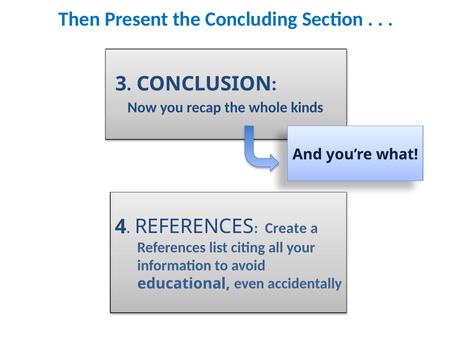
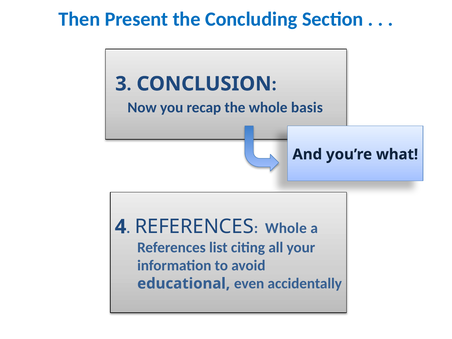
kinds: kinds -> basis (307, 108)
REFERENCES Create: Create -> Whole (286, 228)
